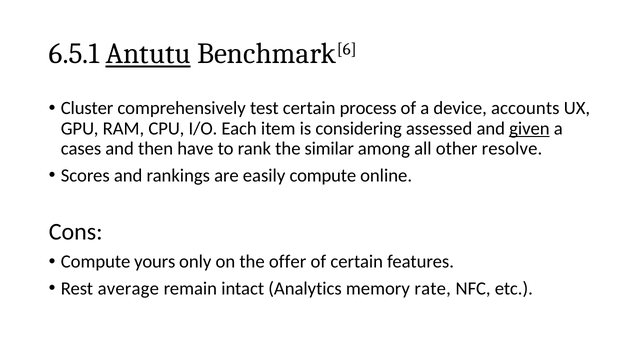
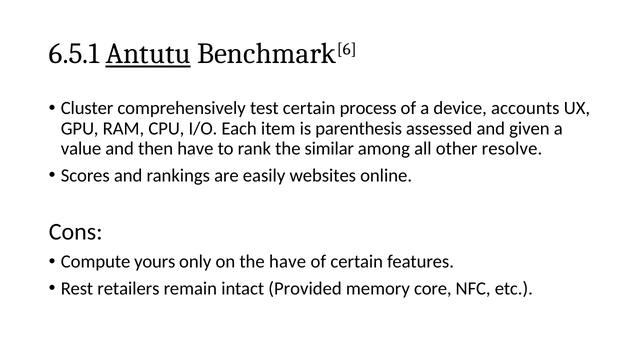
considering: considering -> parenthesis (359, 128)
given underline: present -> none (529, 128)
cases: cases -> value (81, 149)
easily compute: compute -> websites (323, 175)
the offer: offer -> have (288, 262)
average: average -> retailers (128, 288)
Analytics: Analytics -> Provided (305, 288)
rate: rate -> core (433, 288)
